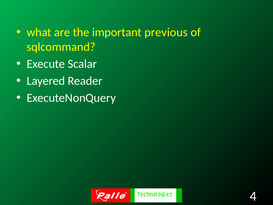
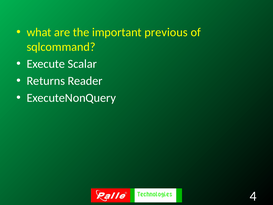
Layered: Layered -> Returns (46, 81)
